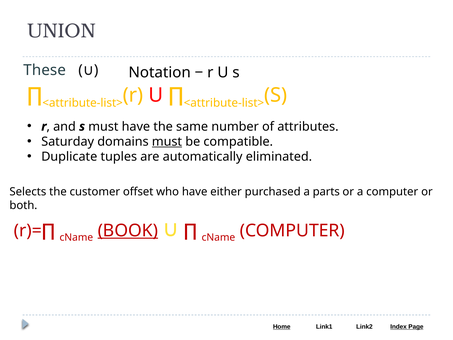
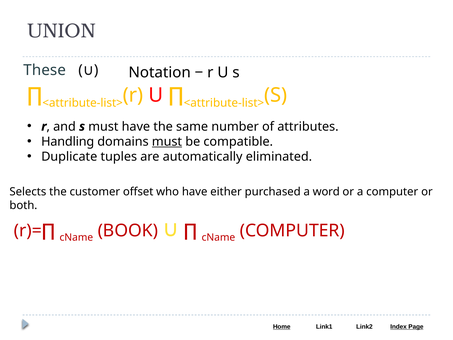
Saturday: Saturday -> Handling (68, 142)
parts: parts -> word (326, 192)
BOOK underline: present -> none (128, 230)
